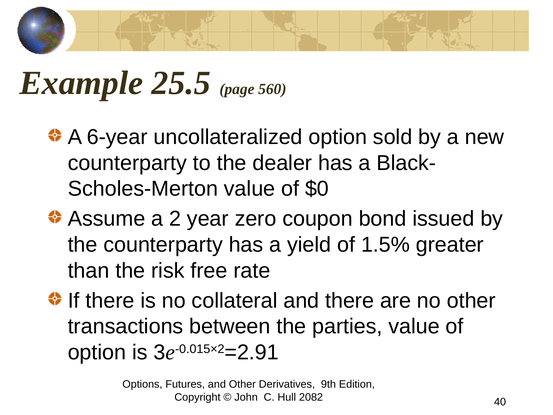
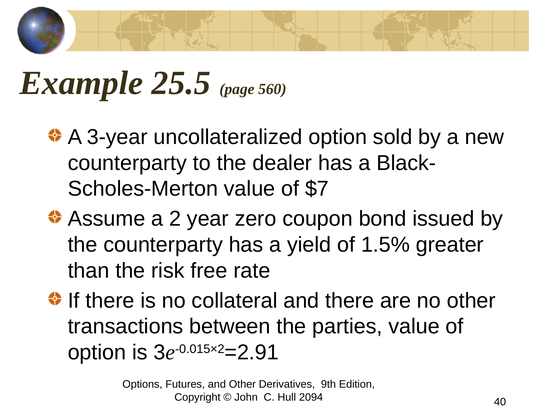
6-year: 6-year -> 3-year (117, 137)
$0: $0 -> $7 (317, 189)
2082: 2082 -> 2094 (311, 397)
